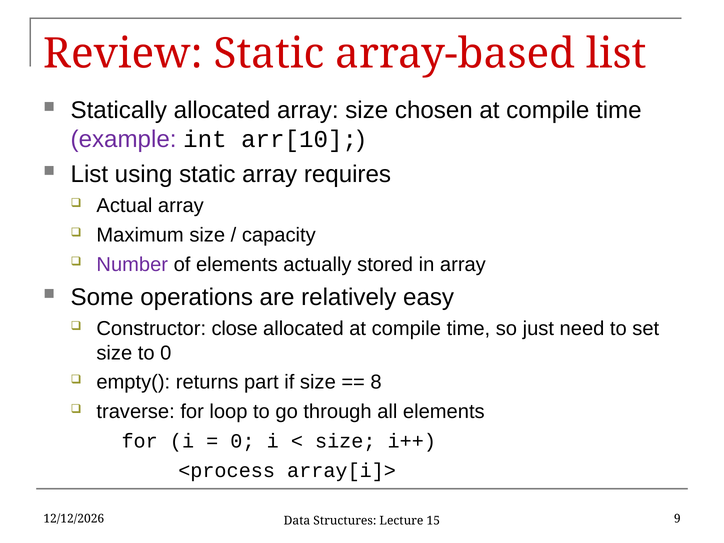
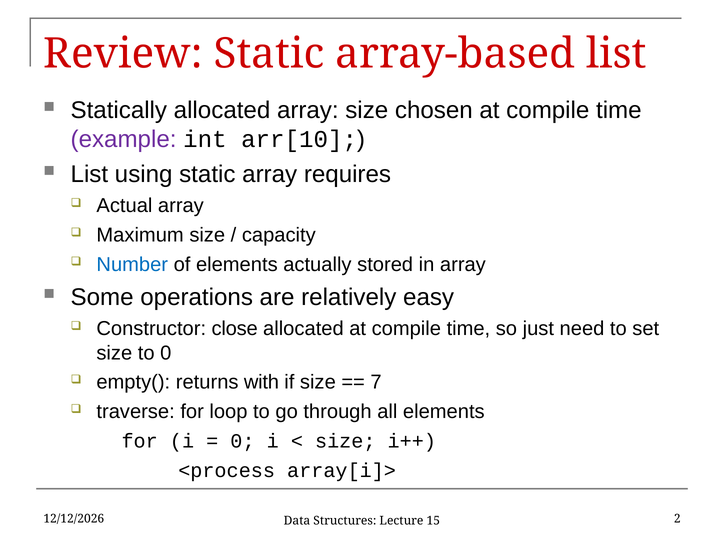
Number colour: purple -> blue (132, 264)
part: part -> with (261, 382)
8: 8 -> 7 (376, 382)
9: 9 -> 2 (677, 519)
